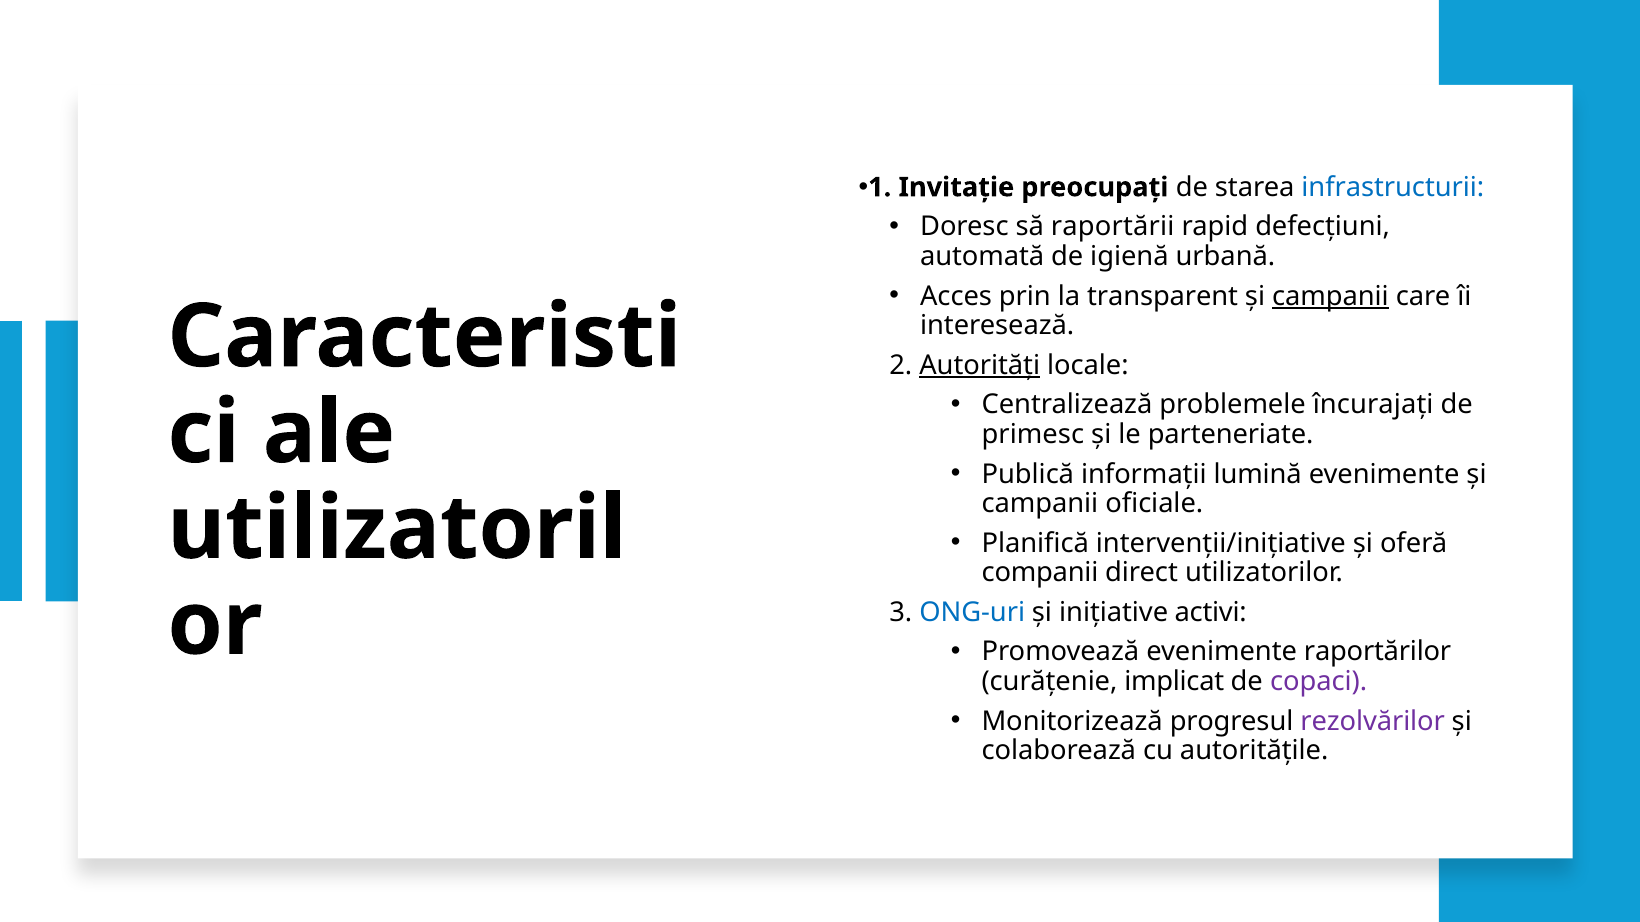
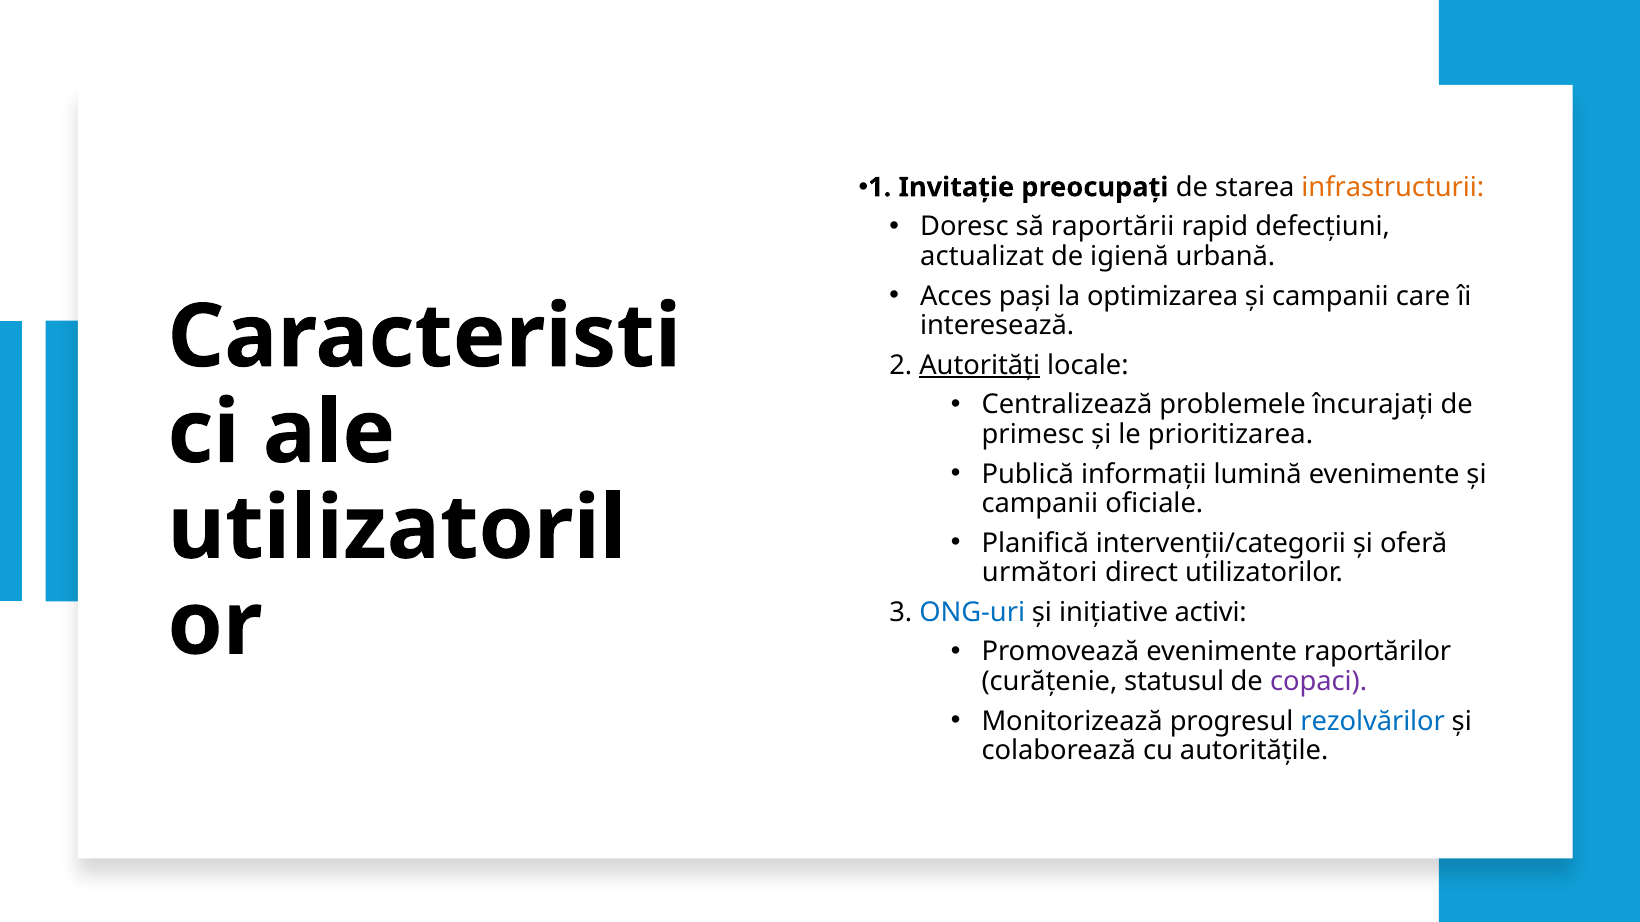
infrastructurii colour: blue -> orange (1393, 187)
automată: automată -> actualizat (982, 257)
prin: prin -> pași (1025, 296)
transparent: transparent -> optimizarea (1163, 296)
campanii underline: present -> none (1330, 296)
parteneriate: parteneriate -> prioritizarea (1230, 435)
intervenții/inițiative: intervenții/inițiative -> intervenții/categorii (1221, 543)
companii: companii -> următori (1040, 573)
implicat: implicat -> statusul (1174, 682)
rezolvărilor colour: purple -> blue (1373, 721)
